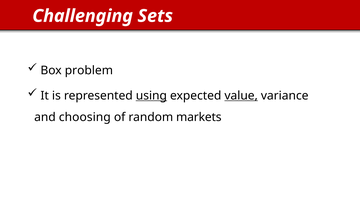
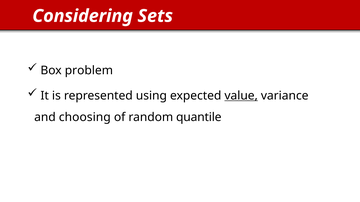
Challenging: Challenging -> Considering (83, 16)
using underline: present -> none (151, 96)
markets: markets -> quantile (199, 117)
